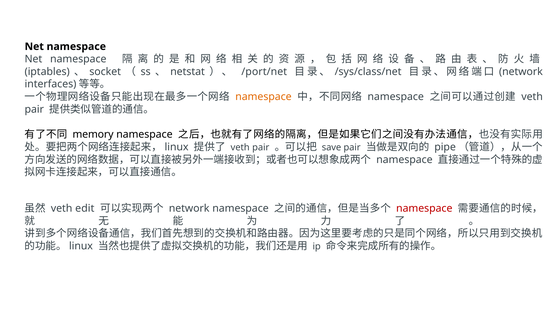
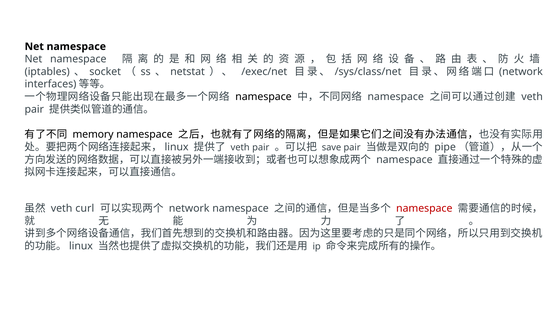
/port/net: /port/net -> /exec/net (264, 72)
namespace colour: orange -> black (263, 97)
edit: edit -> curl (85, 209)
